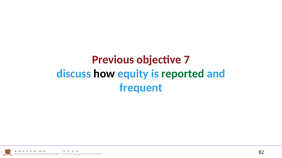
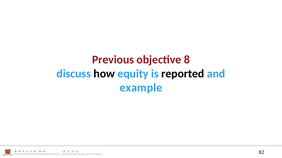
7: 7 -> 8 (187, 60)
reported colour: green -> black (183, 74)
frequent: frequent -> example (141, 88)
